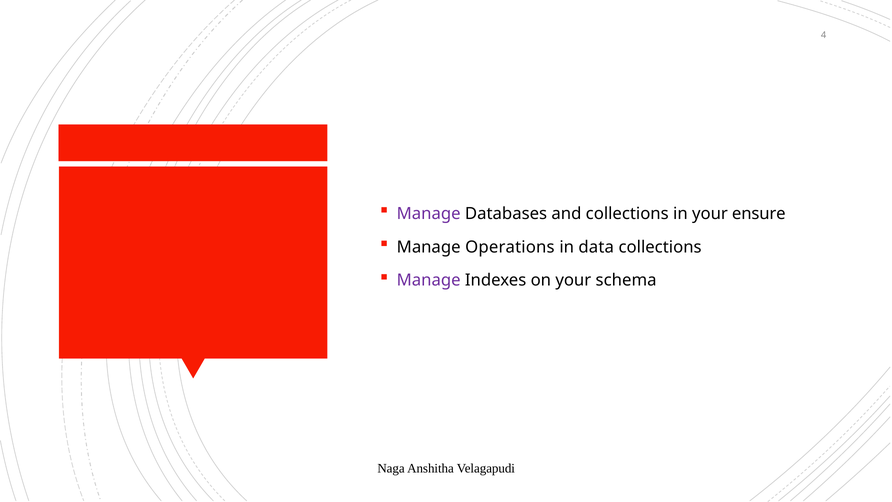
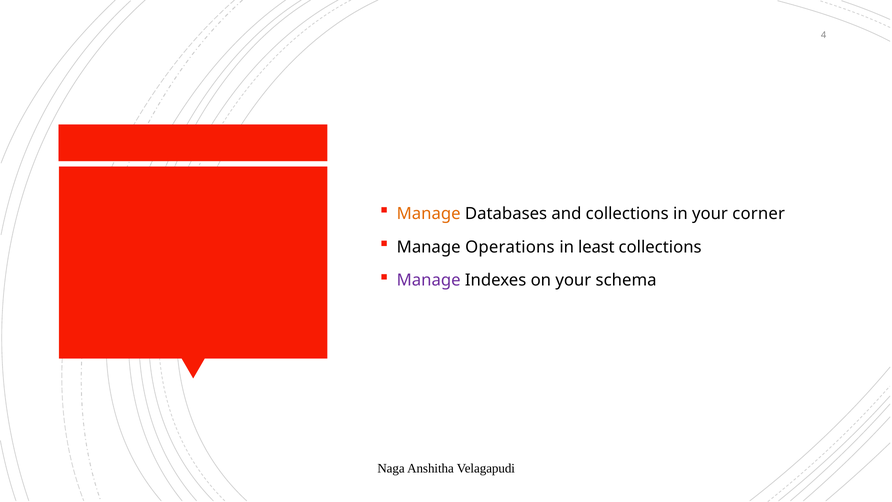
Manage colour: purple -> orange (429, 214)
ensure: ensure -> corner (759, 214)
data: data -> least (596, 247)
